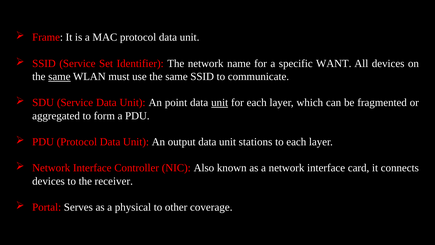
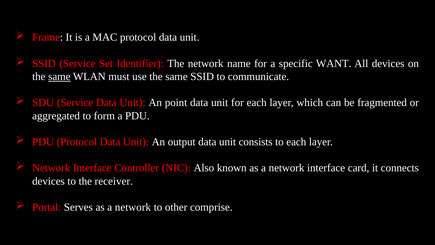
unit underline: present -> none (220, 103)
stations: stations -> consists (256, 142)
Serves as a physical: physical -> network (133, 207)
coverage: coverage -> comprise (211, 207)
